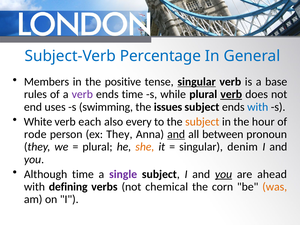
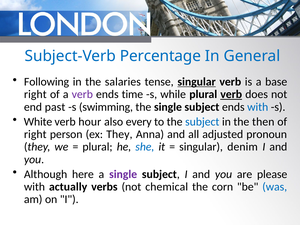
Members: Members -> Following (47, 82)
positive: positive -> salaries (123, 82)
rules: rules -> right (35, 94)
uses: uses -> past (55, 107)
the issues: issues -> single (168, 107)
each: each -> hour (90, 122)
subject colour: orange -> blue (202, 122)
hour: hour -> then (263, 122)
rode: rode -> right (35, 134)
and underline: present -> none (176, 134)
between: between -> adjusted (223, 134)
she colour: orange -> blue (145, 147)
Although time: time -> here (83, 174)
you underline: present -> none (224, 174)
ahead: ahead -> please (272, 174)
defining: defining -> actually (68, 187)
was colour: orange -> blue (275, 187)
